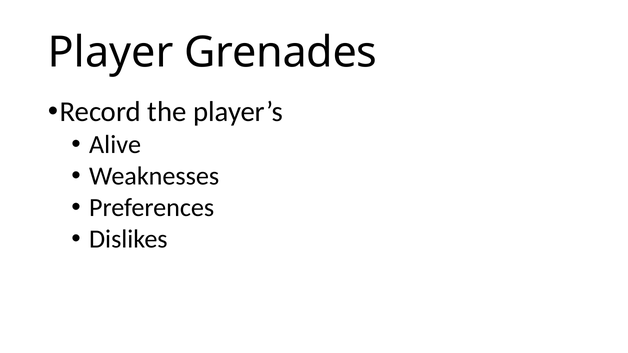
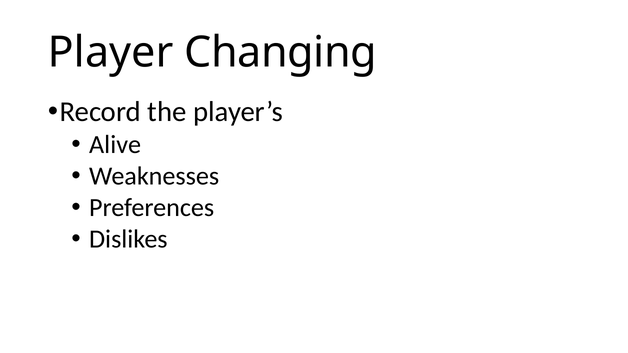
Grenades: Grenades -> Changing (281, 53)
